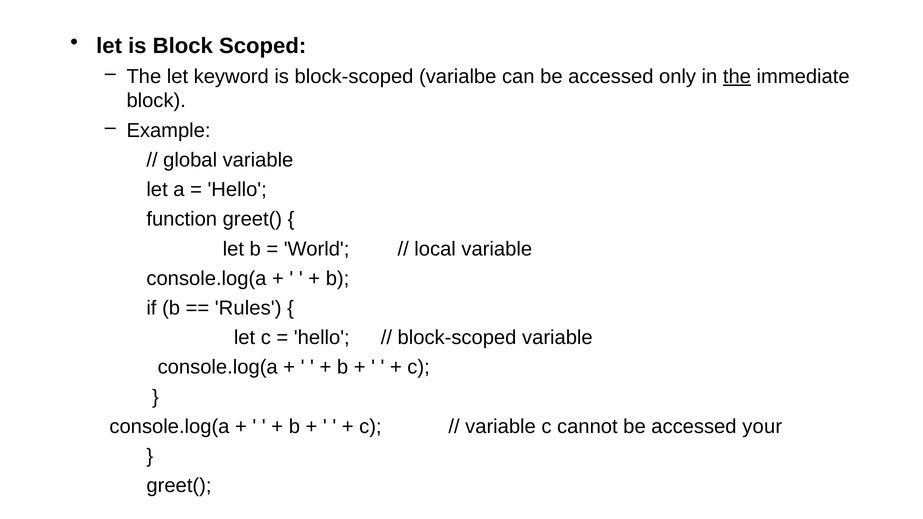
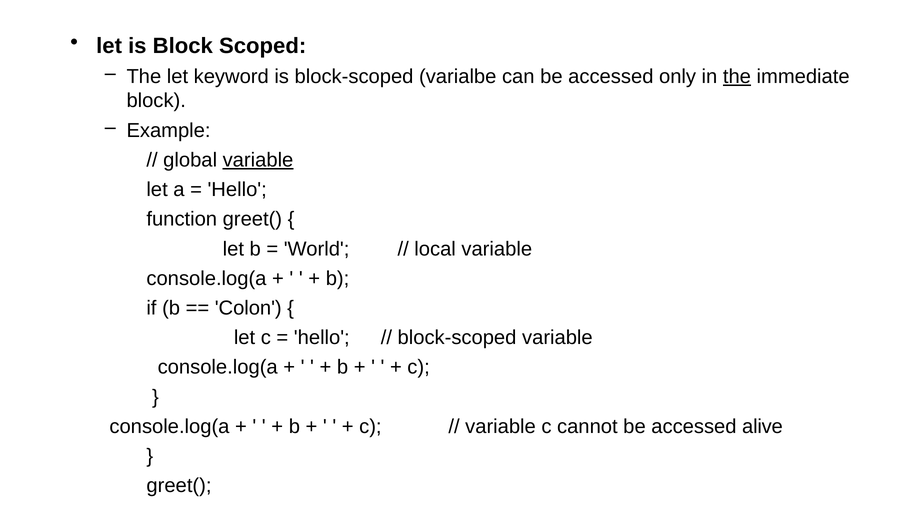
variable underline: none -> present (258, 160)
Rules: Rules -> Colon (248, 308)
your: your -> alive (762, 427)
